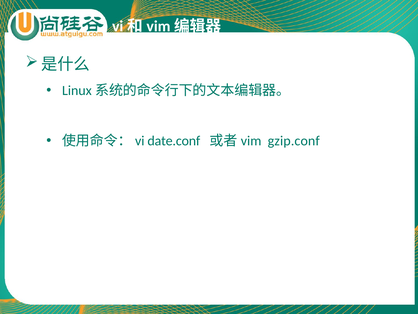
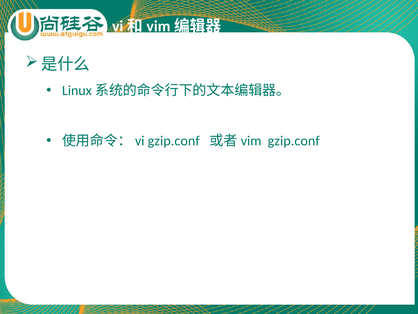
date.conf: date.conf -> gzip.conf (174, 141)
